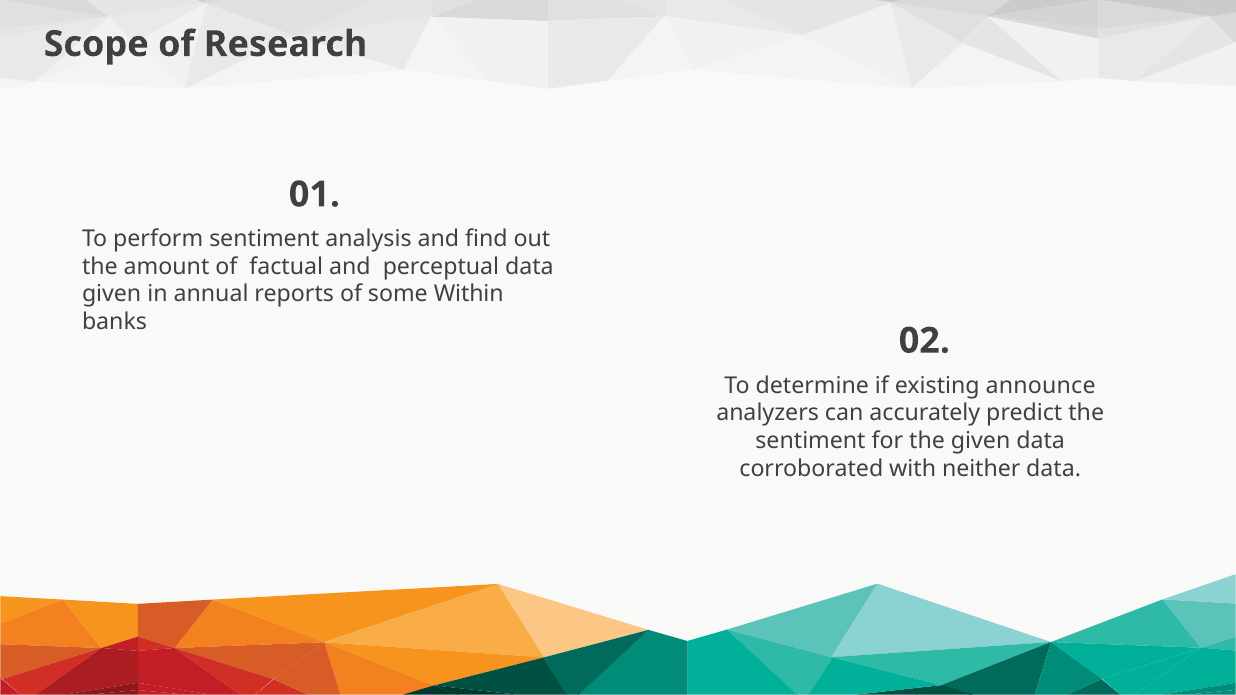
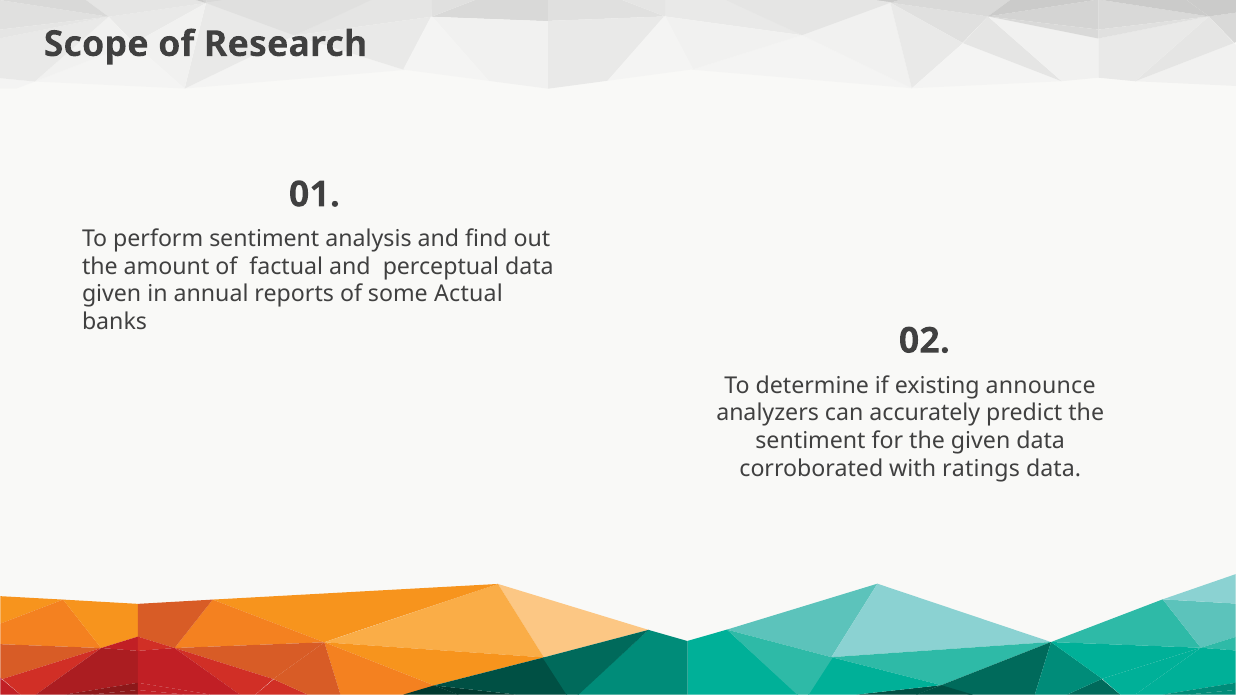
Within: Within -> Actual (469, 294)
neither: neither -> ratings (981, 469)
